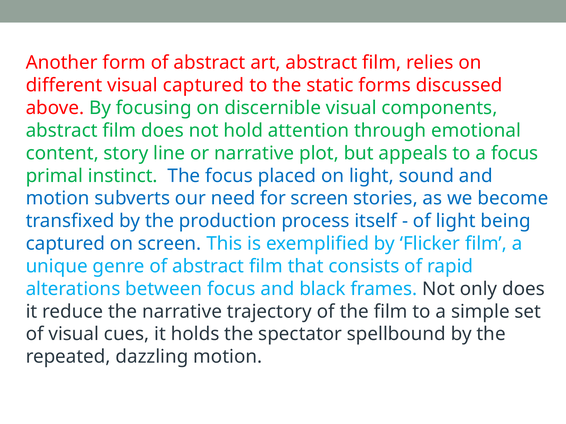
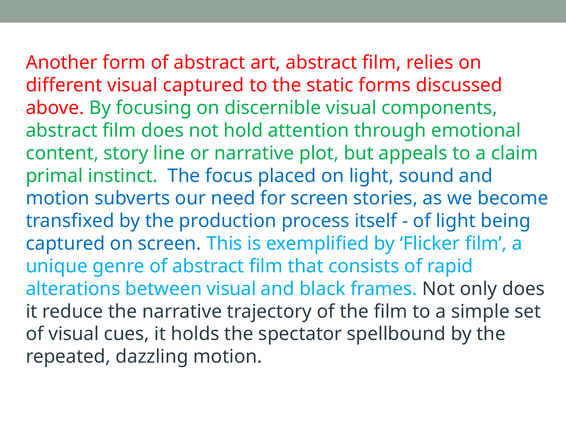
a focus: focus -> claim (515, 153)
between focus: focus -> visual (231, 289)
